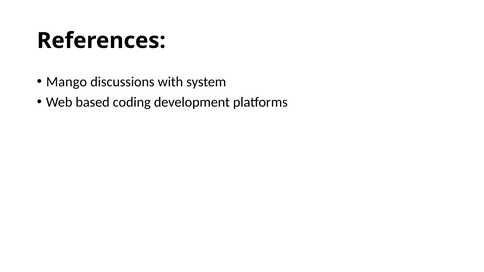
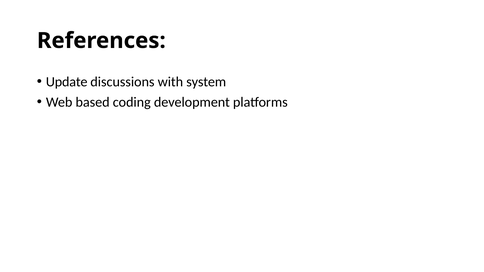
Mango: Mango -> Update (67, 82)
